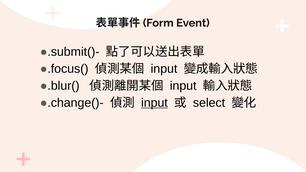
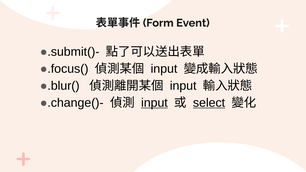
select underline: none -> present (209, 103)
